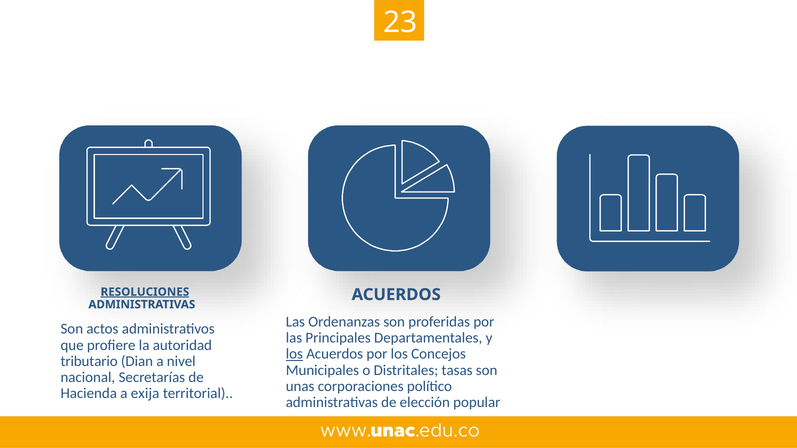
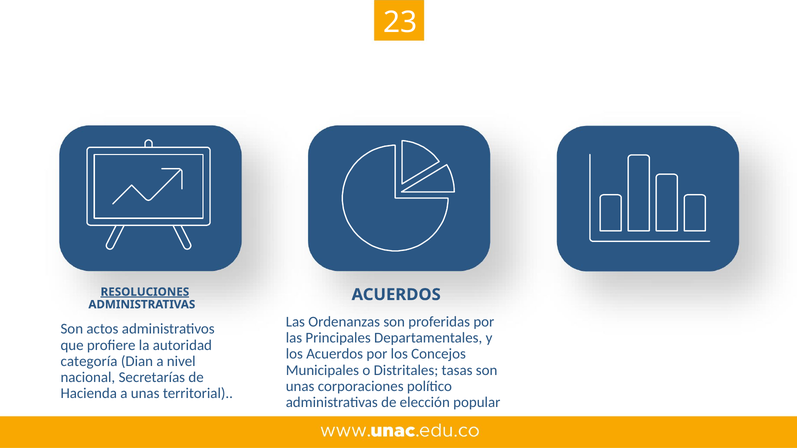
los underline: present -> none (294, 354)
tributario: tributario -> categoría (89, 361)
a exija: exija -> unas (145, 394)
